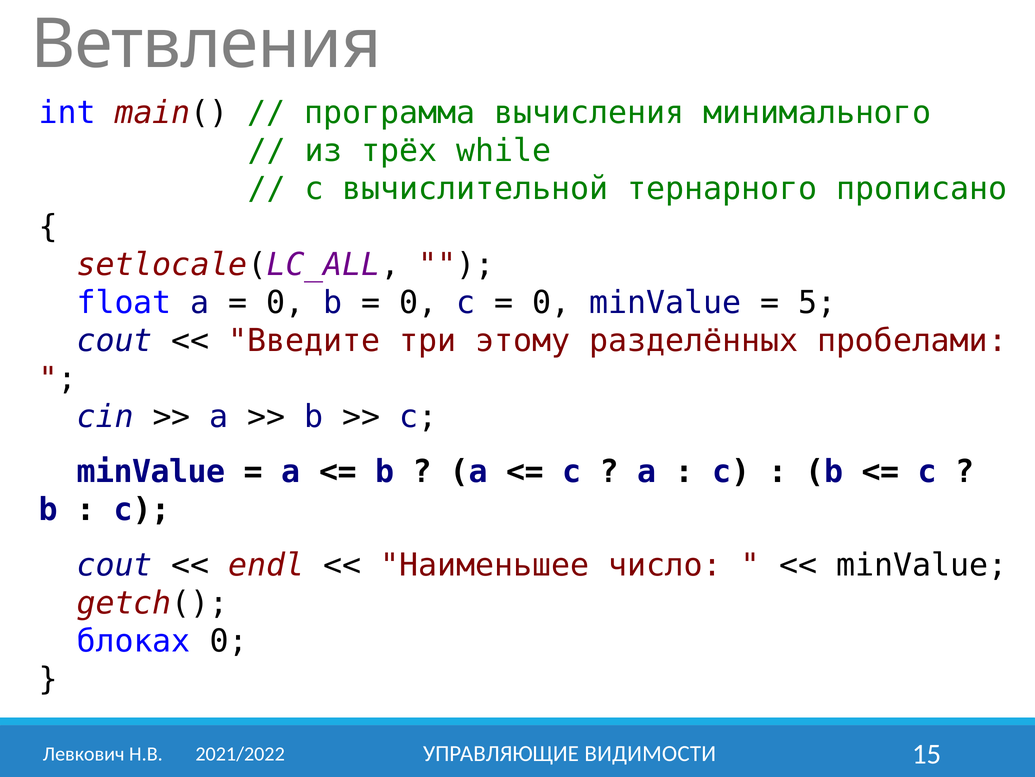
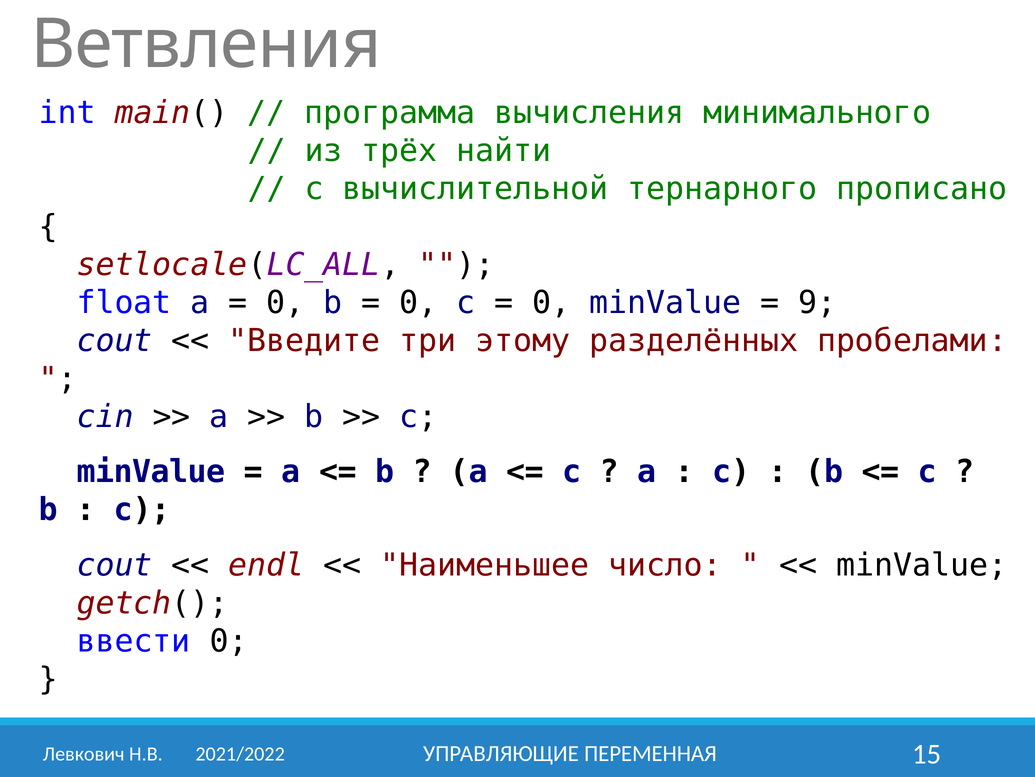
while: while -> найти (504, 151)
5: 5 -> 9 (817, 303)
блоках: блоках -> ввести (134, 640)
ВИДИМОСТИ: ВИДИМОСТИ -> ПЕРЕМЕННАЯ (650, 753)
